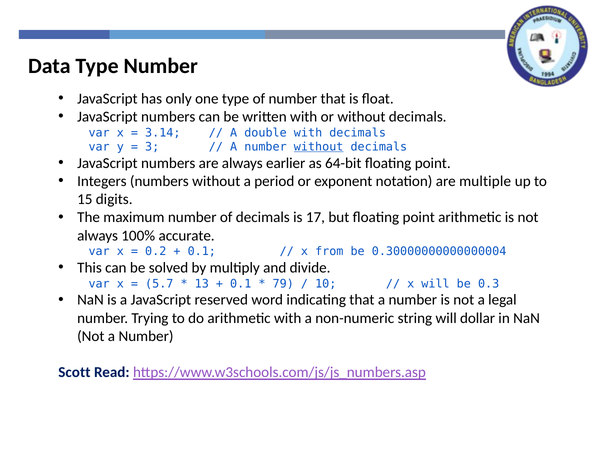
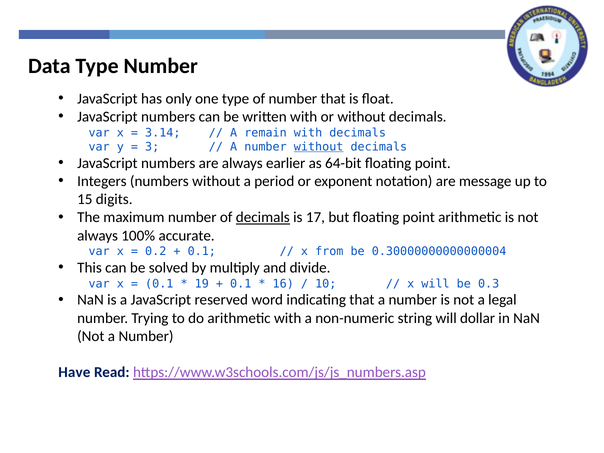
double: double -> remain (266, 133)
multiple: multiple -> message (485, 181)
decimals underline: none -> present (263, 217)
5.7: 5.7 -> 0.1 (159, 284)
13: 13 -> 19 (202, 284)
79: 79 -> 16 (283, 284)
Scott: Scott -> Have (74, 372)
